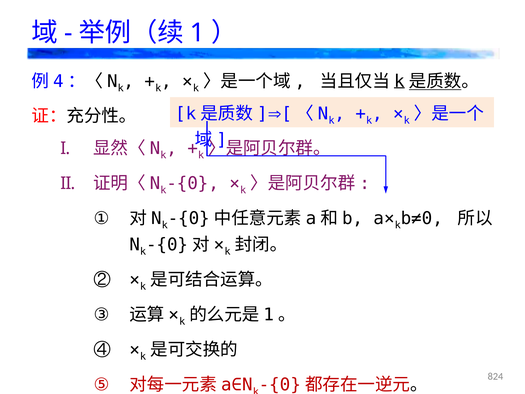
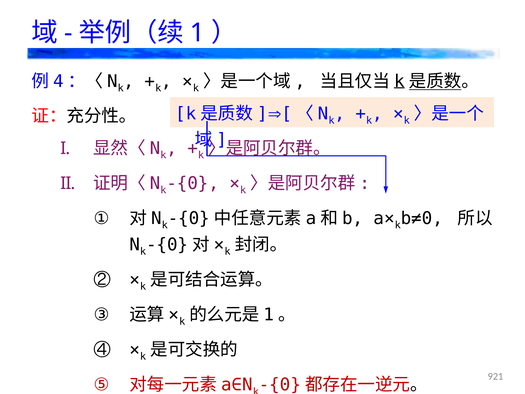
824: 824 -> 921 (495, 376)
